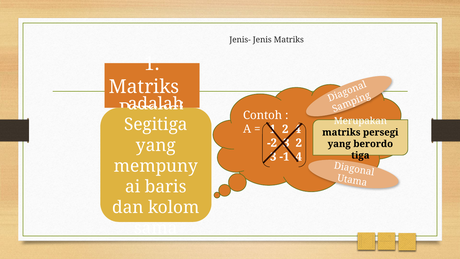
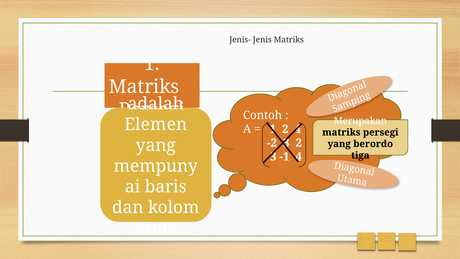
Segitiga: Segitiga -> Elemen (156, 125)
